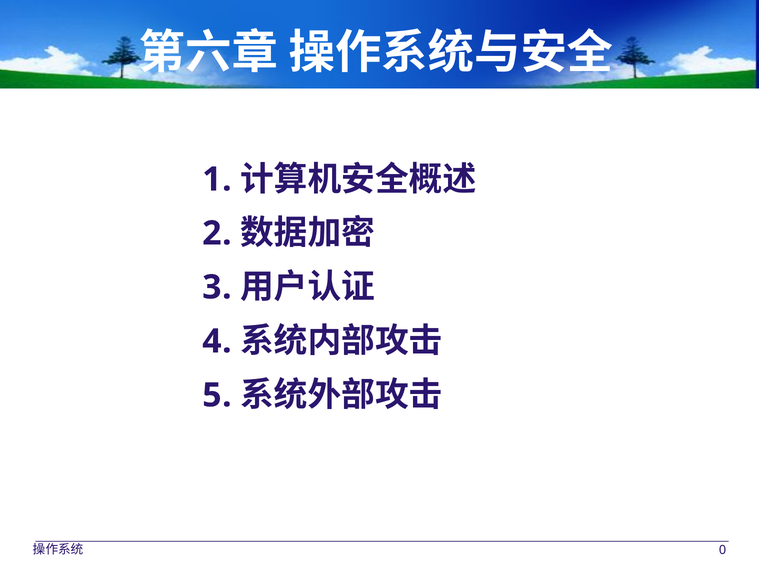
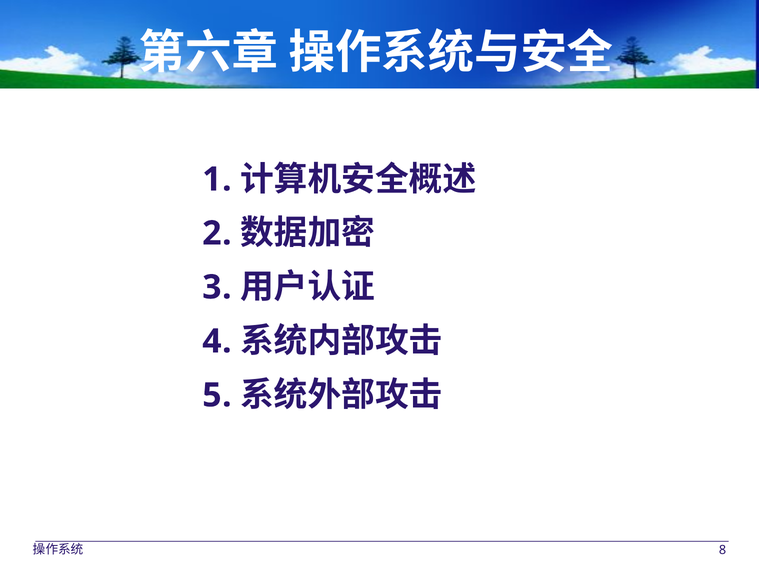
0: 0 -> 8 (723, 550)
